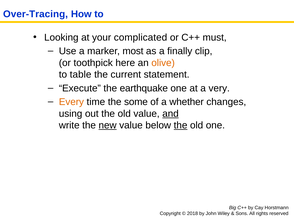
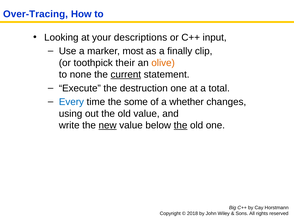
complicated: complicated -> descriptions (141, 37)
must: must -> input (215, 37)
here: here -> their (125, 63)
table: table -> none (81, 75)
current underline: none -> present (126, 75)
earthquake: earthquake -> destruction (144, 88)
very: very -> total (219, 88)
Every colour: orange -> blue (71, 102)
and underline: present -> none (170, 114)
